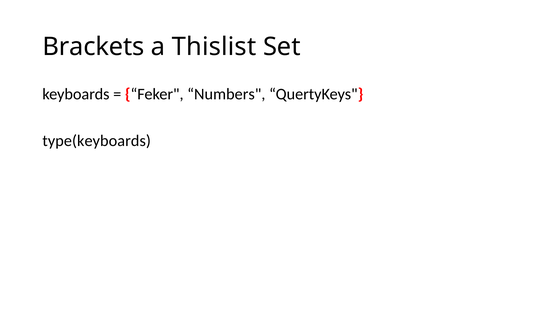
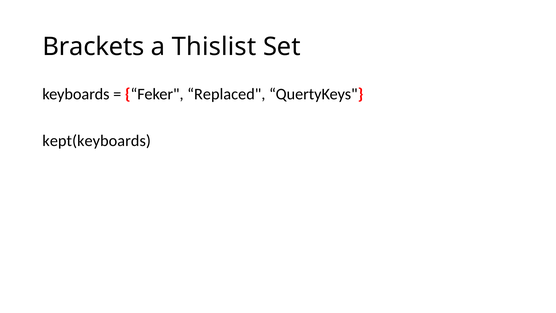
Numbers: Numbers -> Replaced (226, 94)
type(keyboards: type(keyboards -> kept(keyboards (97, 141)
